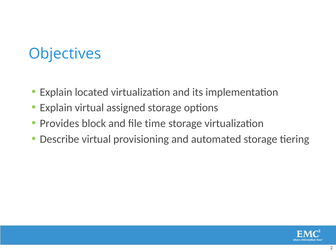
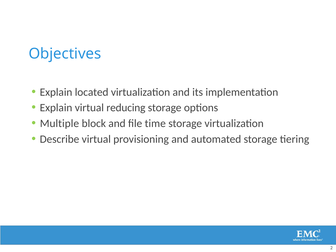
assigned: assigned -> reducing (126, 108)
Provides: Provides -> Multiple (59, 123)
